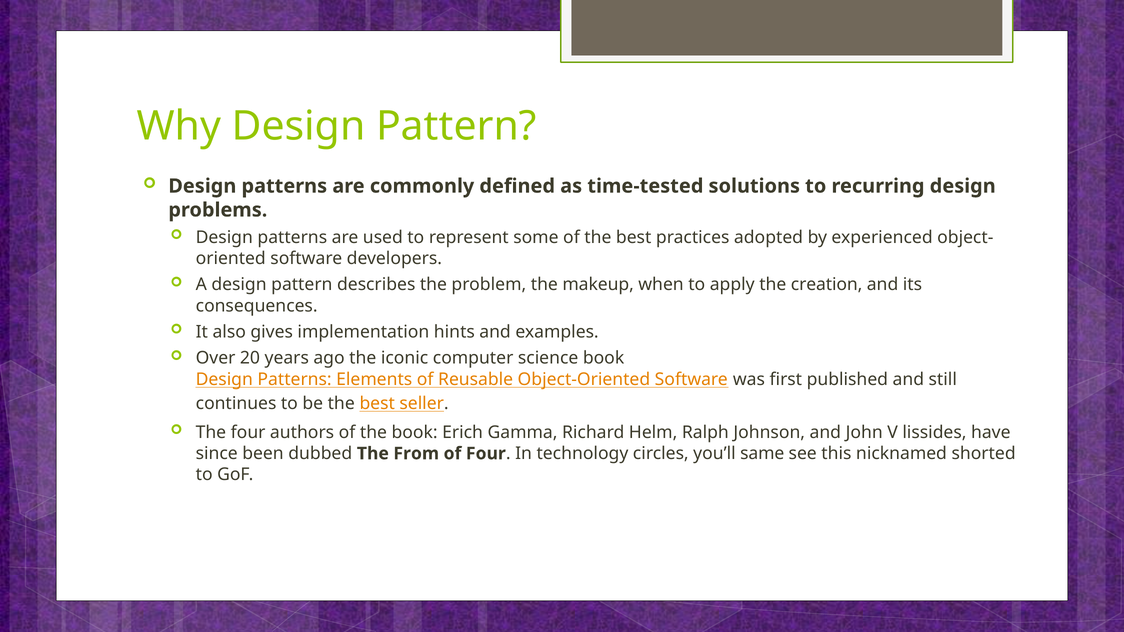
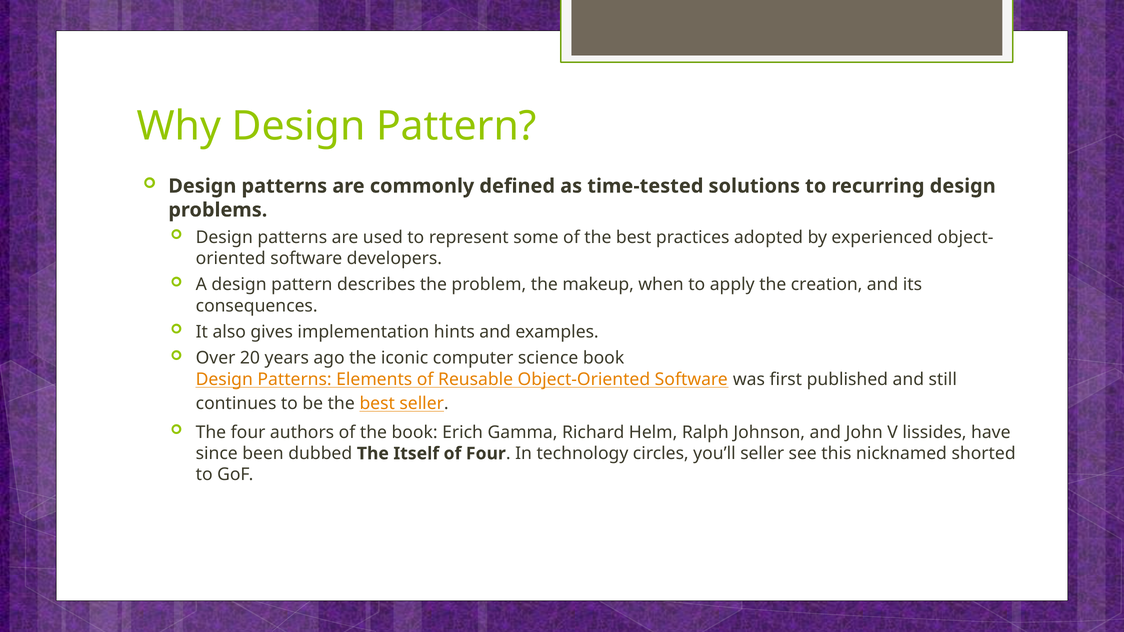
From: From -> Itself (416, 454)
you’ll same: same -> seller (762, 454)
